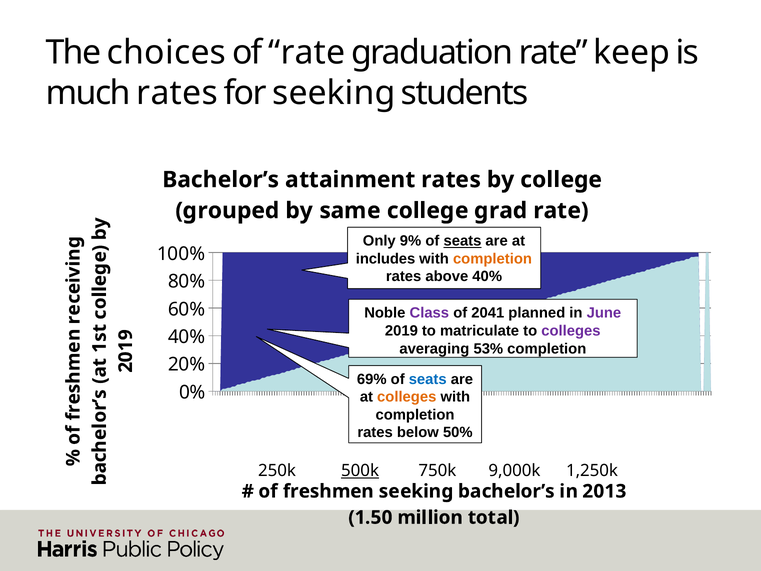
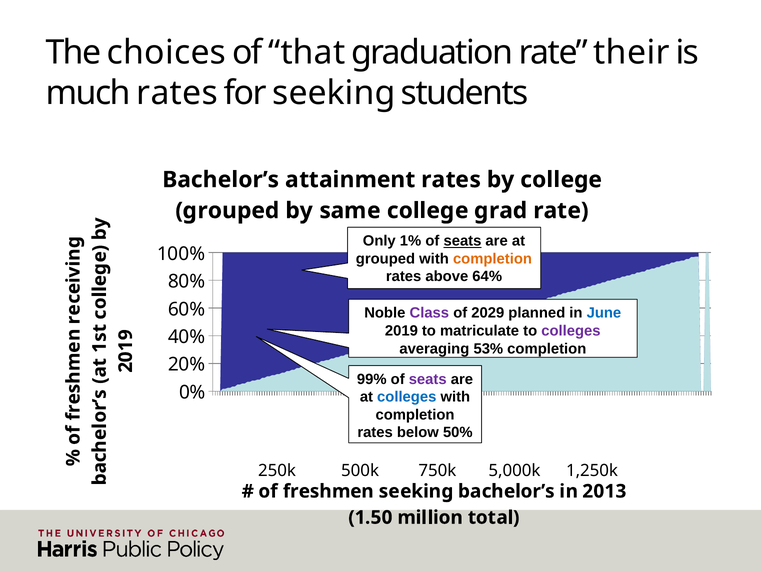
of rate: rate -> that (307, 52)
keep: keep -> their (632, 52)
9%: 9% -> 1% (411, 241)
includes: includes -> grouped (385, 259)
above 40%: 40% -> 64% (487, 276)
2041: 2041 -> 2029 (488, 313)
June colour: purple -> blue (604, 313)
69%: 69% -> 99% (372, 379)
seats colour: blue -> purple (428, 379)
colleges colour: orange -> blue (407, 397)
500k underline: present -> none (360, 471)
9,000k: 9,000k -> 5,000k (514, 471)
